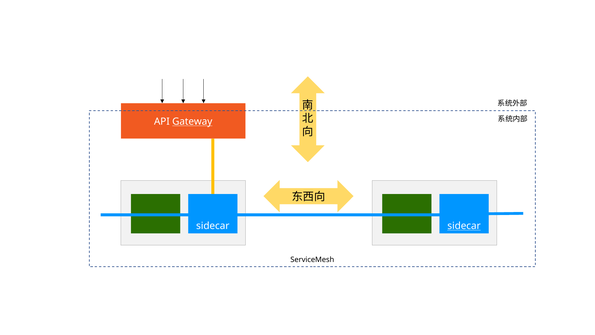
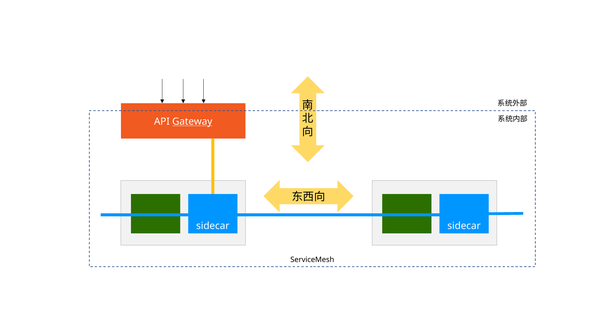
sidecar underline: present -> none (464, 226)
